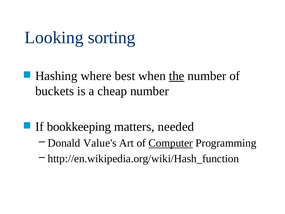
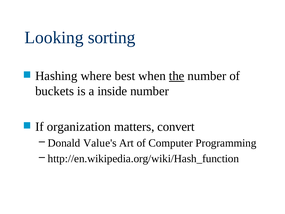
cheap: cheap -> inside (112, 91)
bookkeeping: bookkeeping -> organization (79, 127)
needed: needed -> convert (176, 127)
Computer underline: present -> none (171, 143)
